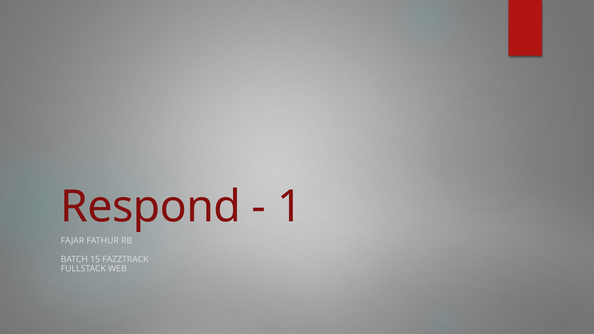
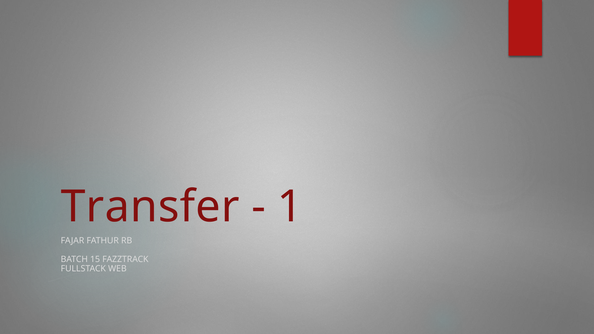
Respond: Respond -> Transfer (150, 207)
